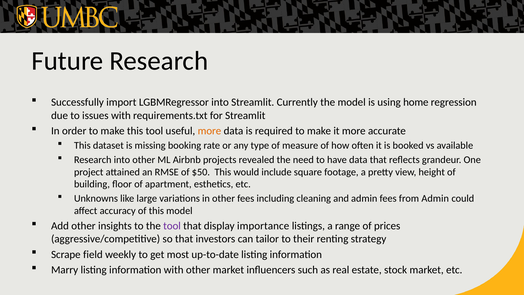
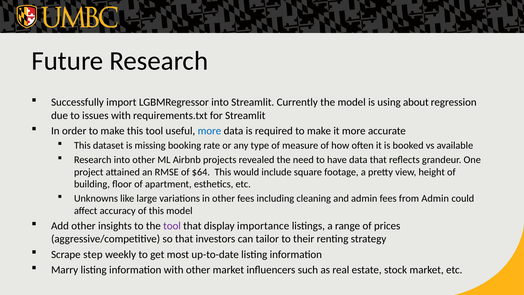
home: home -> about (416, 102)
more colour: orange -> blue (209, 131)
$50: $50 -> $64 (201, 172)
field: field -> step (93, 254)
